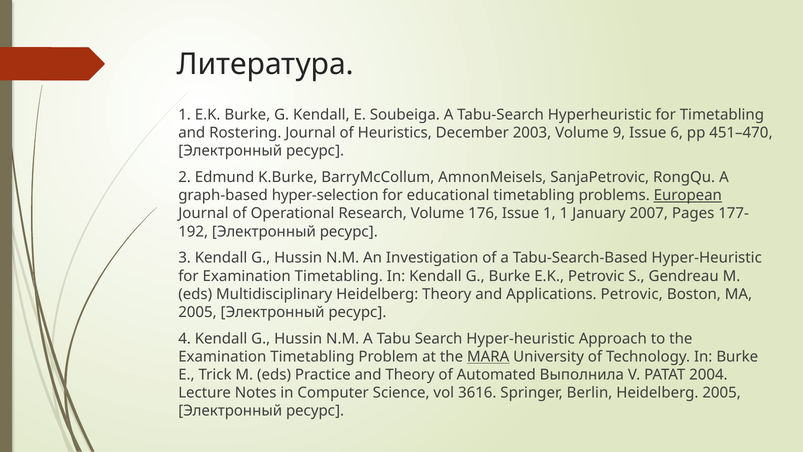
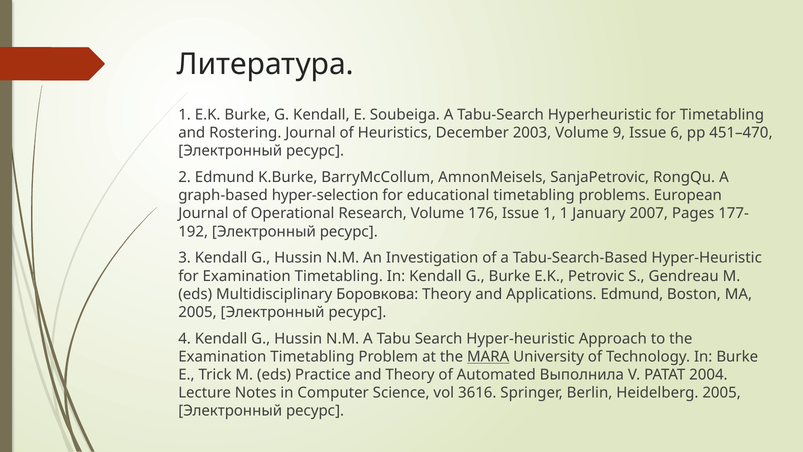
European underline: present -> none (688, 195)
Multidisciplinary Heidelberg: Heidelberg -> Боровкова (377, 294)
Applications Petrovic: Petrovic -> Edmund (632, 294)
